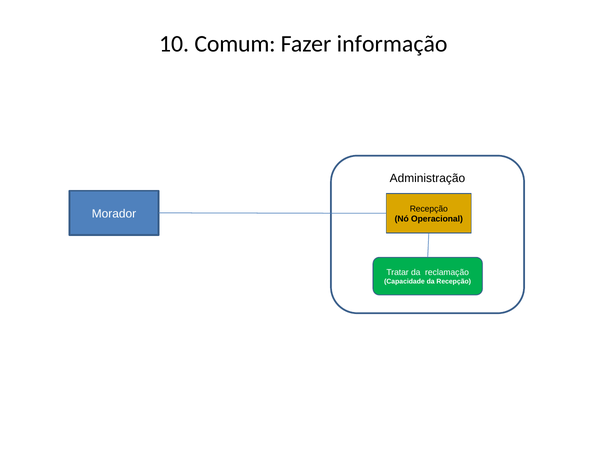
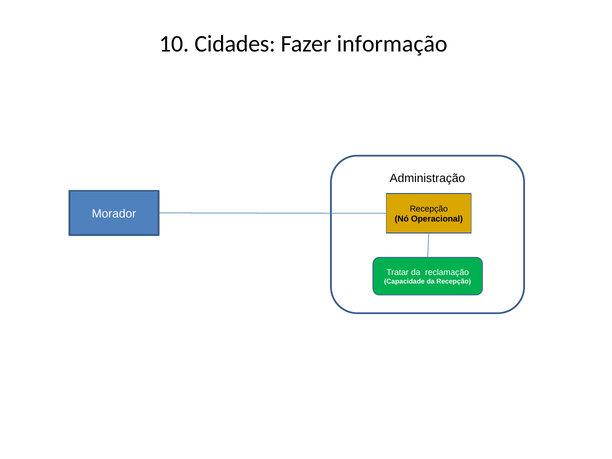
Comum: Comum -> Cidades (235, 44)
